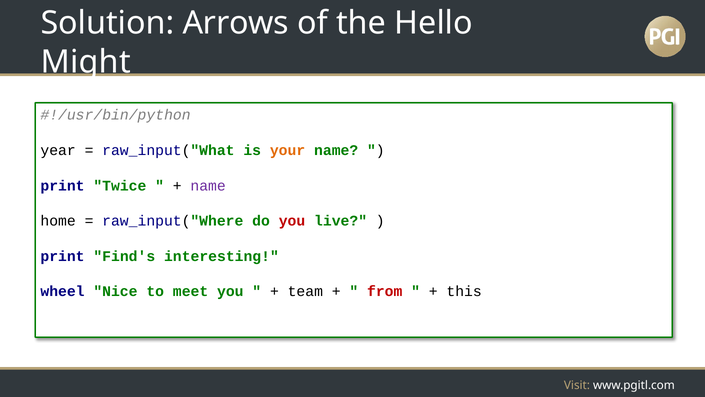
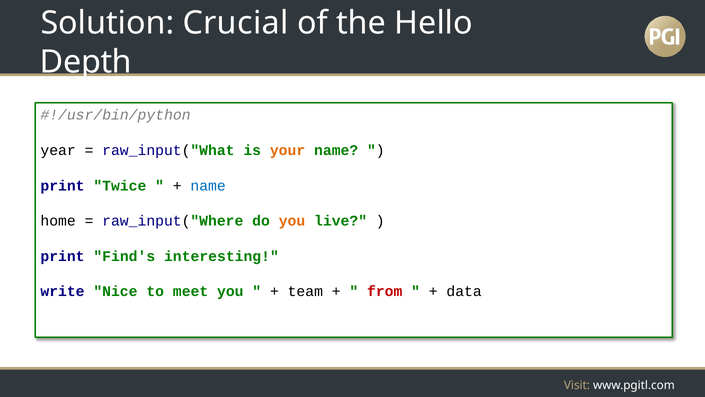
Arrows: Arrows -> Crucial (235, 23)
Might: Might -> Depth (86, 62)
name colour: purple -> blue (208, 185)
you colour: red -> orange (292, 221)
wheel: wheel -> write (62, 291)
this: this -> data (464, 291)
